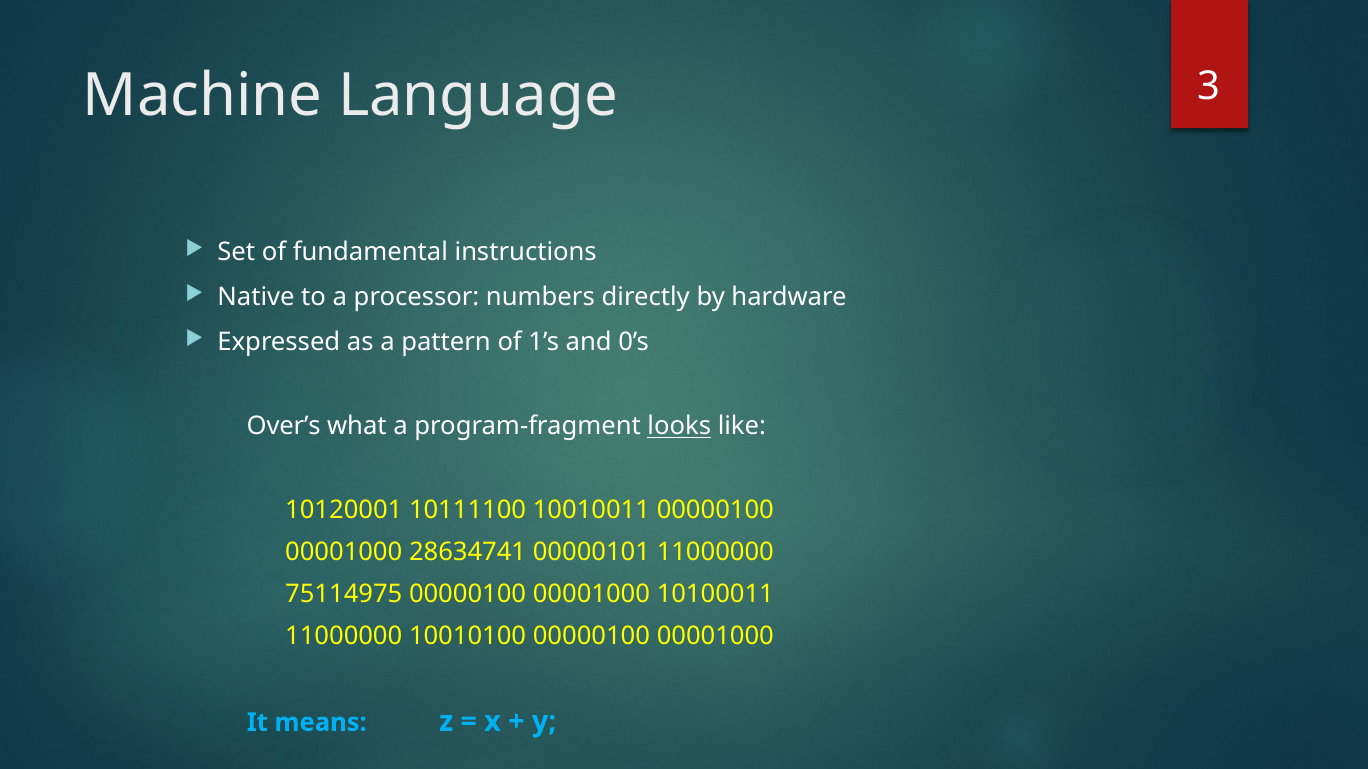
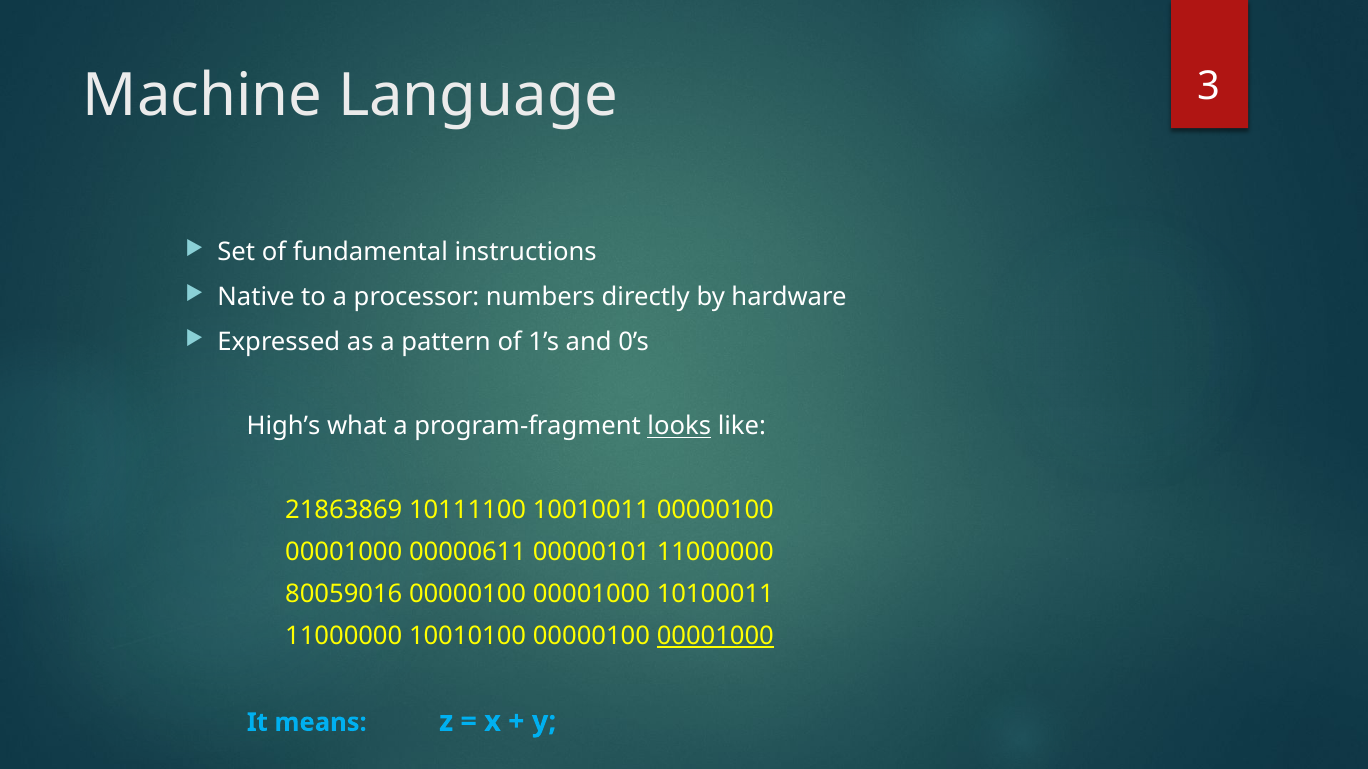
Over’s: Over’s -> High’s (284, 427)
10120001: 10120001 -> 21863869 (344, 510)
28634741: 28634741 -> 00000611 (468, 552)
75114975: 75114975 -> 80059016 (344, 594)
00001000 underline: none -> present (715, 636)
